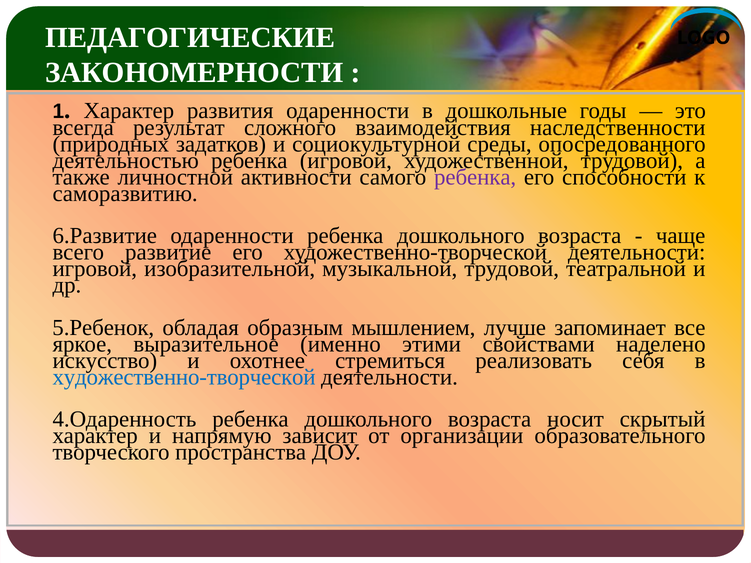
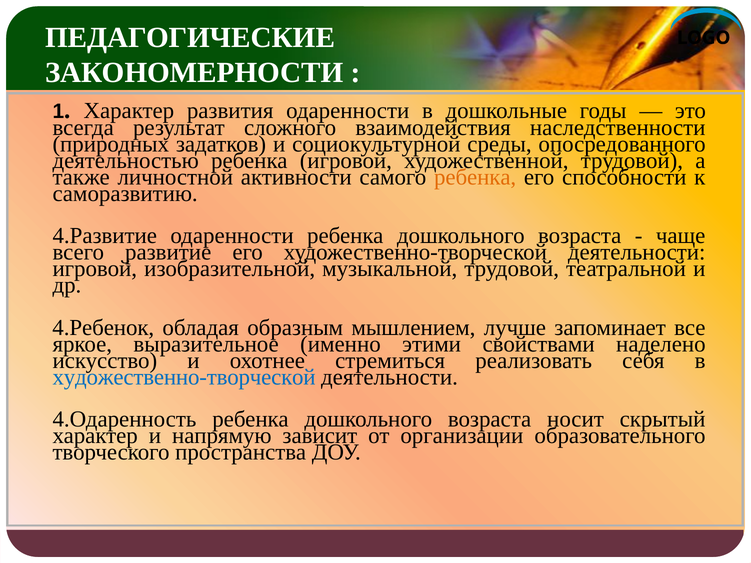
ребенка colour: purple -> orange (475, 177)
6.Развитие: 6.Развитие -> 4.Развитие (105, 236)
5.Ребенок: 5.Ребенок -> 4.Ребенок (103, 328)
